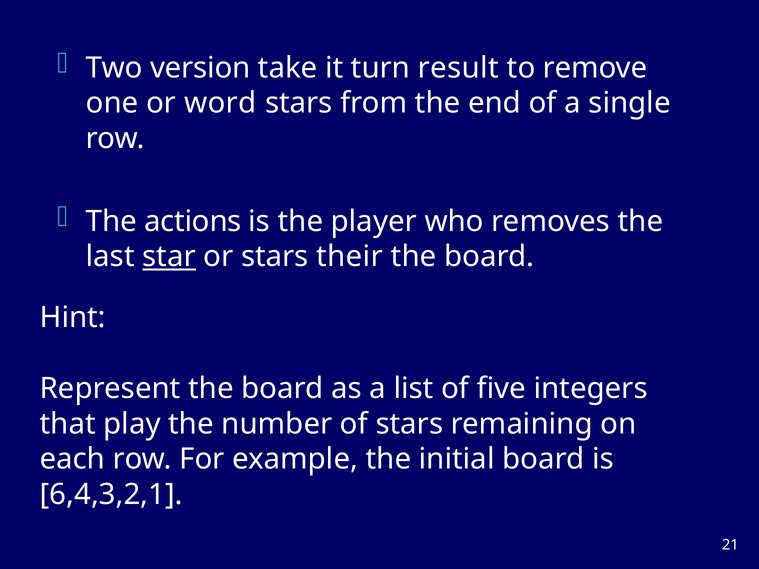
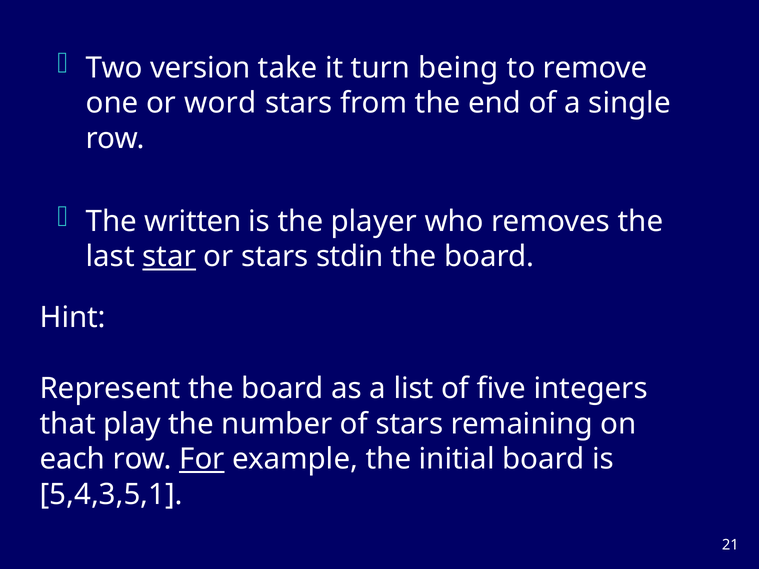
result: result -> being (458, 68)
actions: actions -> written (193, 221)
their: their -> stdin (350, 257)
For underline: none -> present (202, 459)
6,4,3,2,1: 6,4,3,2,1 -> 5,4,3,5,1 (111, 495)
